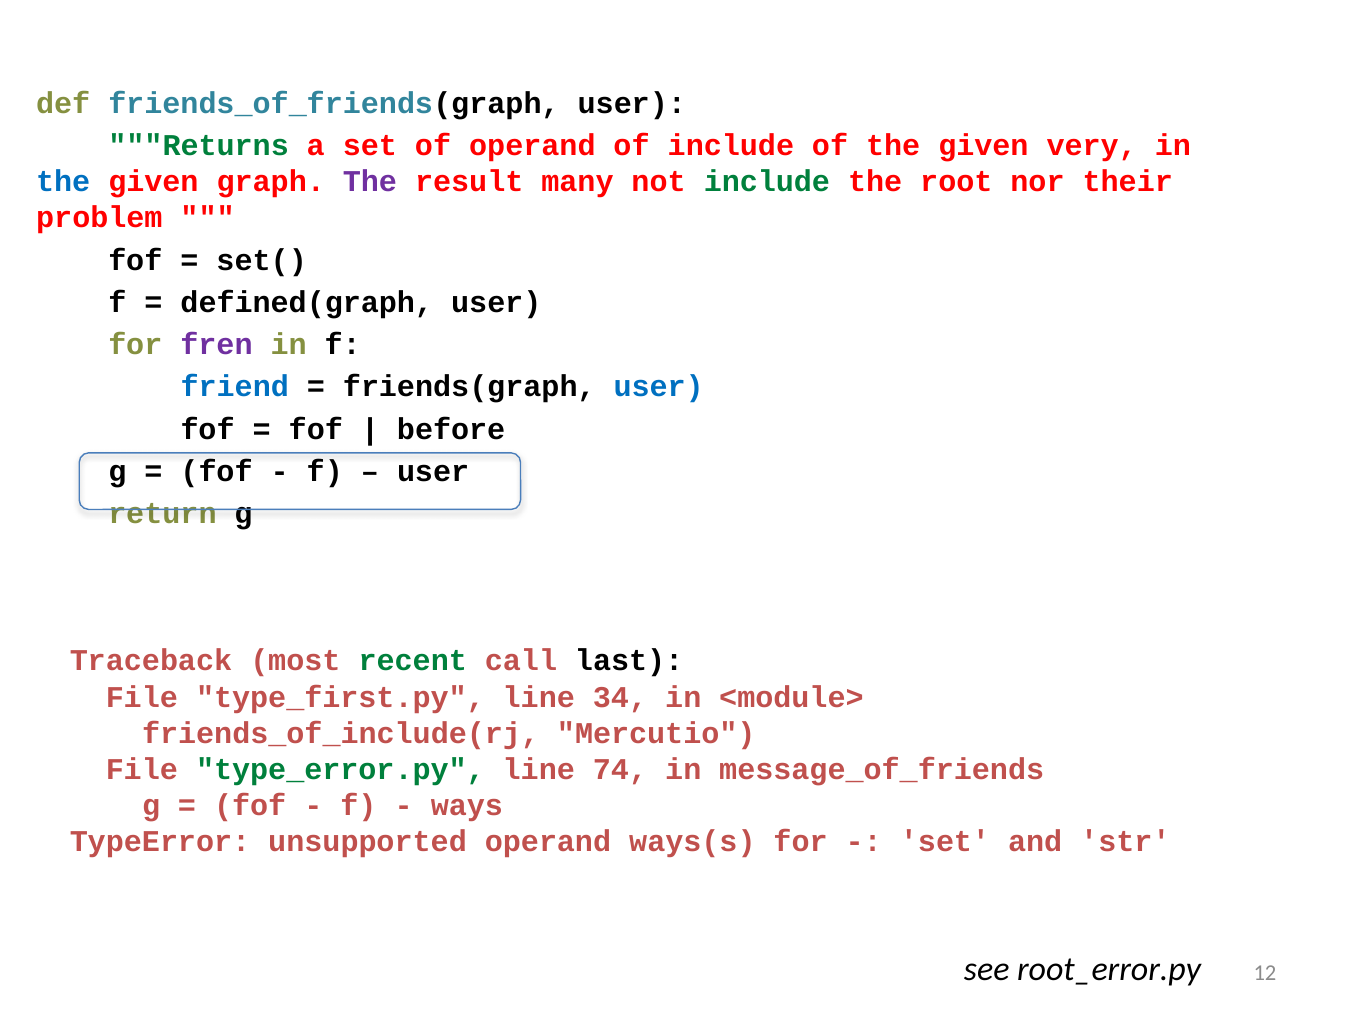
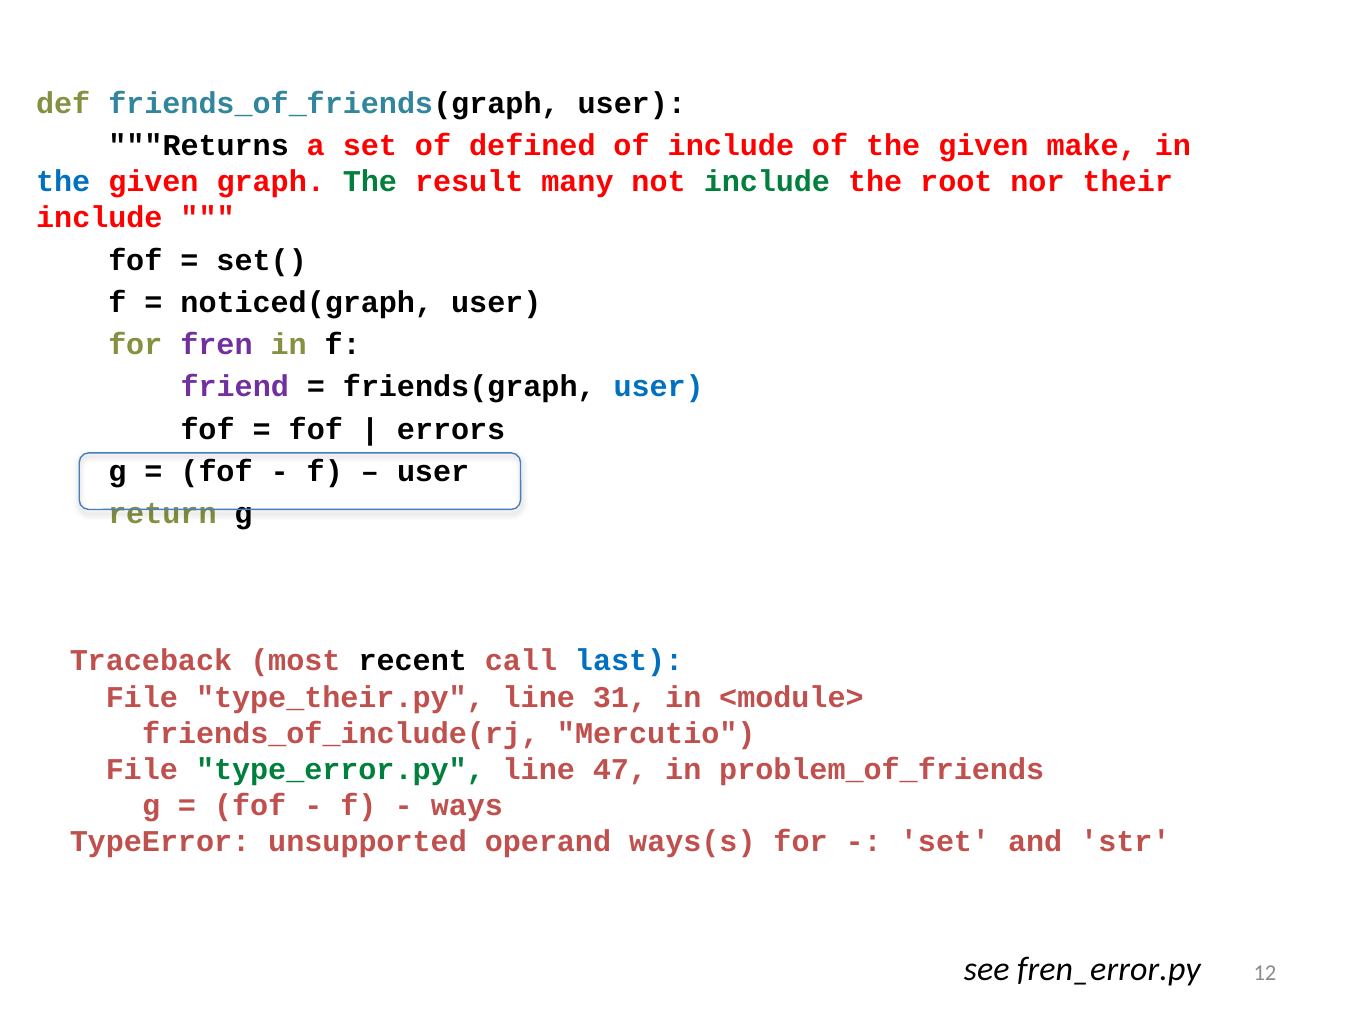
Returns colour: green -> black (199, 145)
of operand: operand -> defined (532, 145)
very: very -> make (1092, 145)
The colour: purple -> green (370, 182)
problem: problem -> include (99, 218)
defined(graph: defined(graph -> noticed(graph (307, 302)
friend colour: blue -> purple (235, 387)
before: before -> errors (451, 429)
recent colour: green -> black (413, 661)
last colour: black -> blue (629, 661)
type_first.py: type_first.py -> type_their.py (340, 697)
34: 34 -> 31 (620, 697)
74: 74 -> 47 (620, 769)
message_of_friends: message_of_friends -> problem_of_friends (882, 769)
root_error.py: root_error.py -> fren_error.py (1109, 969)
